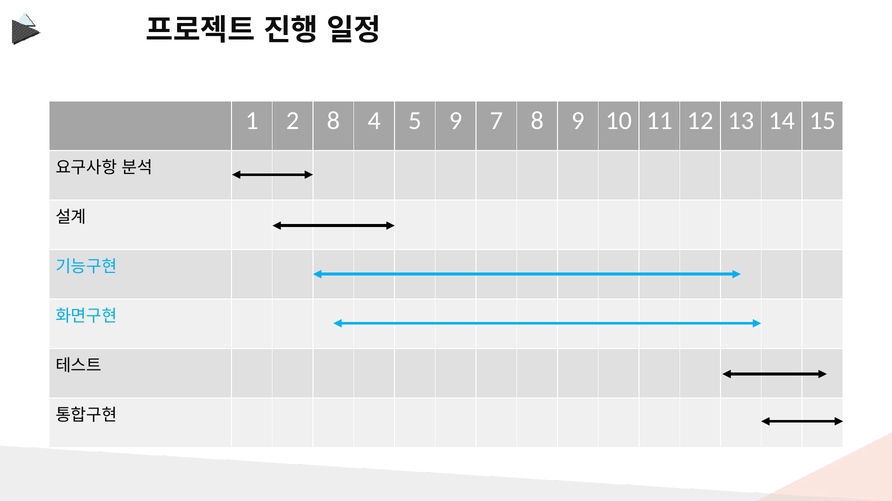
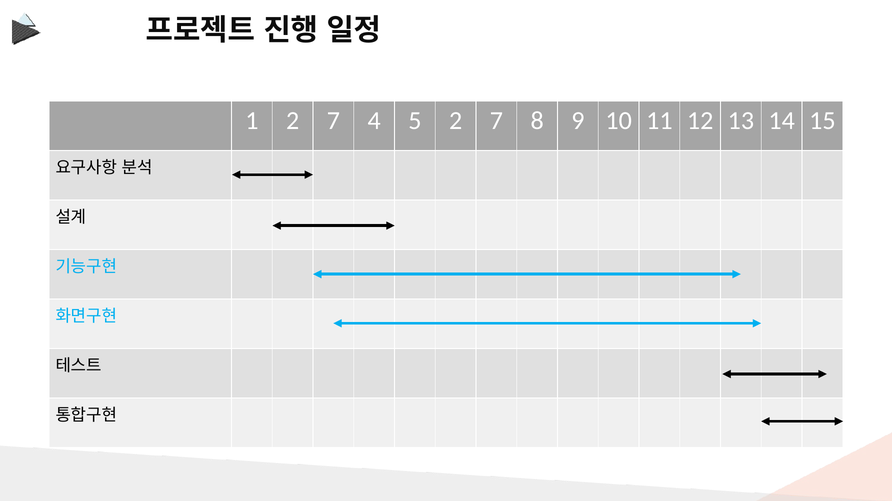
1 2 8: 8 -> 7 (333, 121)
5 9: 9 -> 2 (456, 121)
